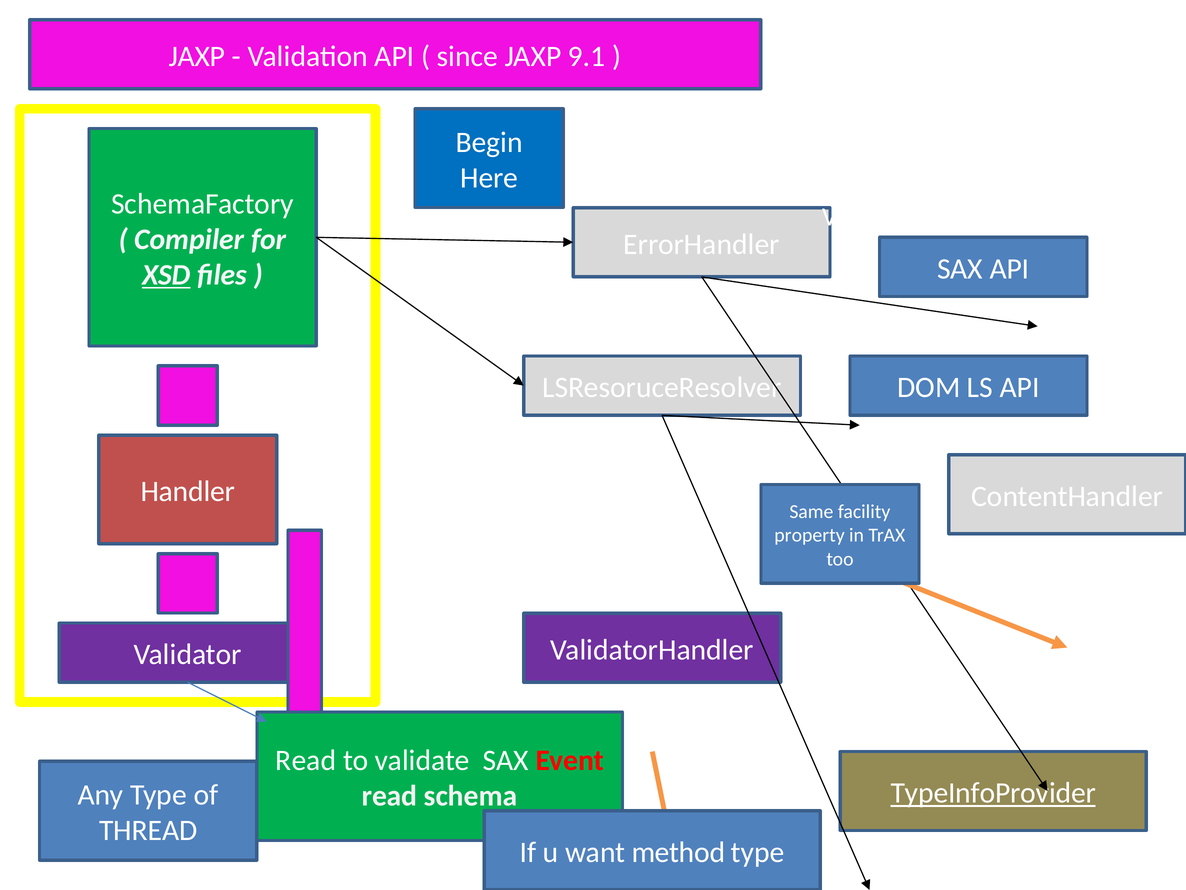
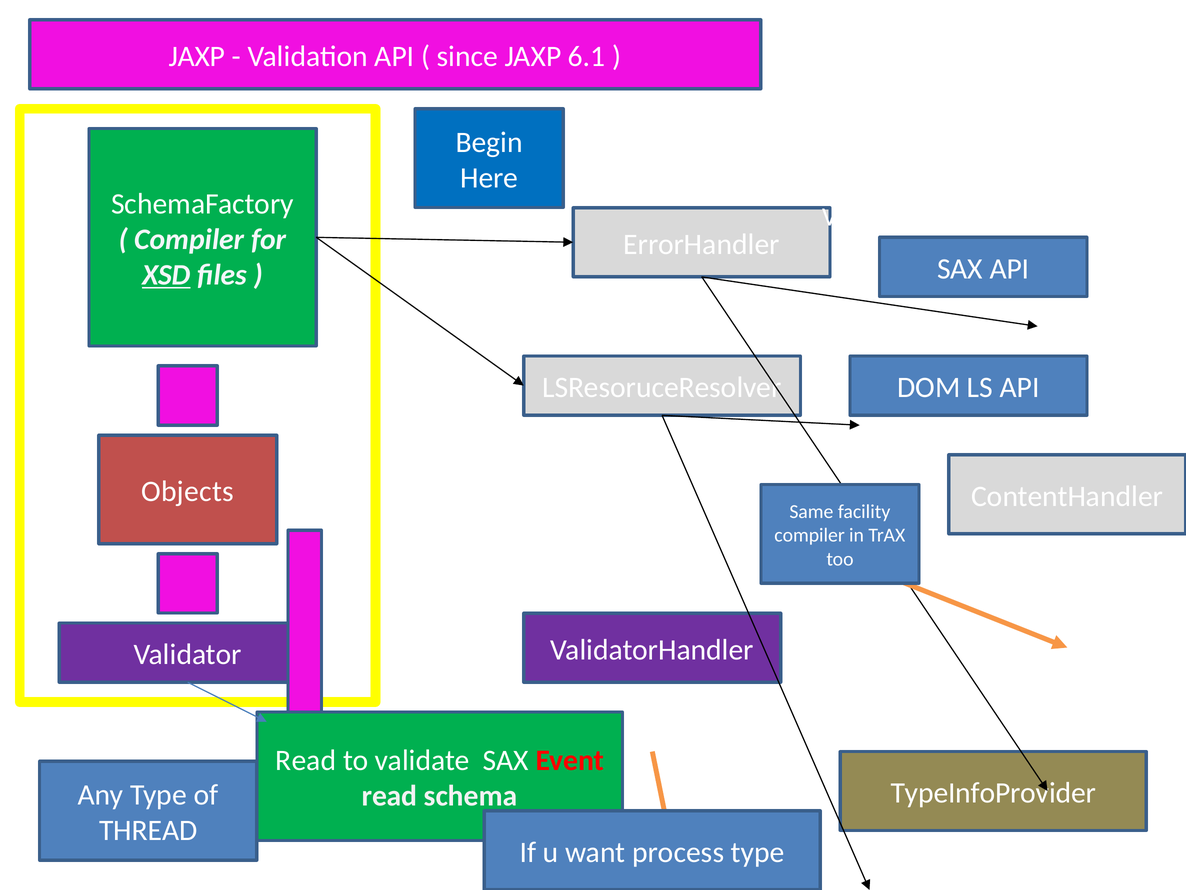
9.1: 9.1 -> 6.1 (587, 56)
Handler: Handler -> Objects (188, 491)
property: property -> compiler (810, 535)
TypeInfoProvider underline: present -> none (993, 793)
method: method -> process (678, 852)
